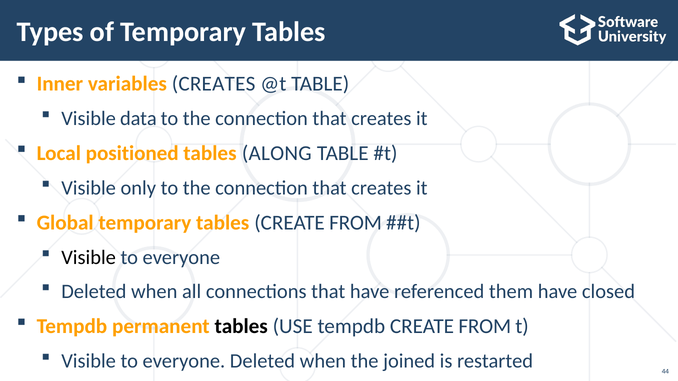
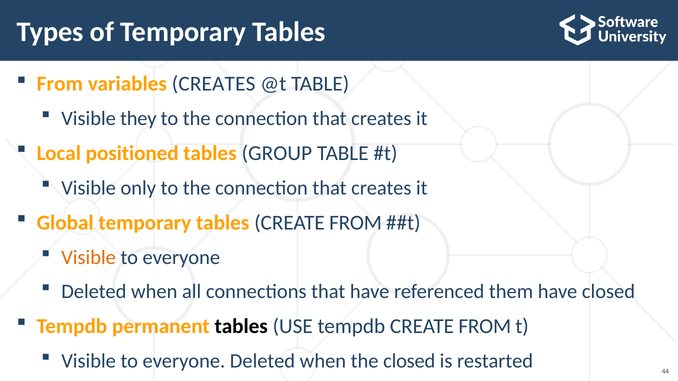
Inner: Inner -> From (60, 84)
data: data -> they (138, 119)
ALONG: ALONG -> GROUP (277, 153)
Visible colour: black -> orange (89, 258)
the joined: joined -> closed (409, 361)
